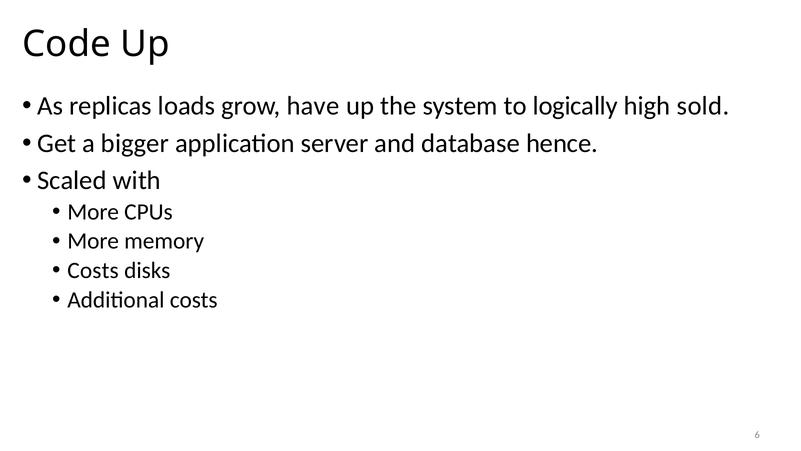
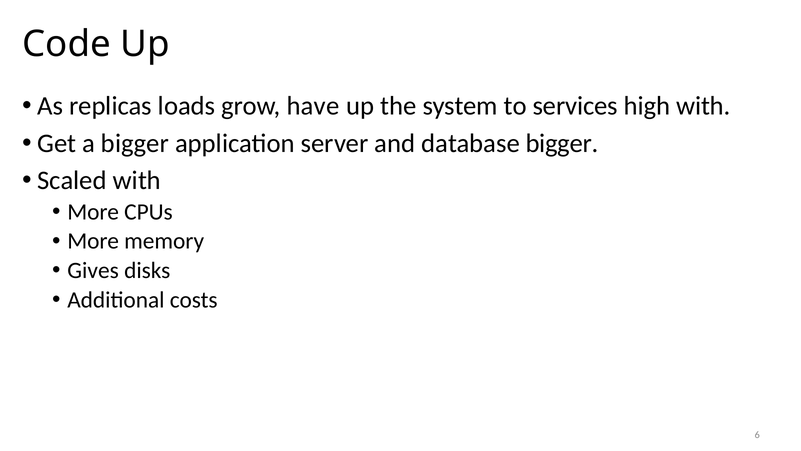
logically: logically -> services (575, 106)
high sold: sold -> with (703, 106)
database hence: hence -> bigger (562, 143)
Costs: Costs -> Gives (93, 270)
